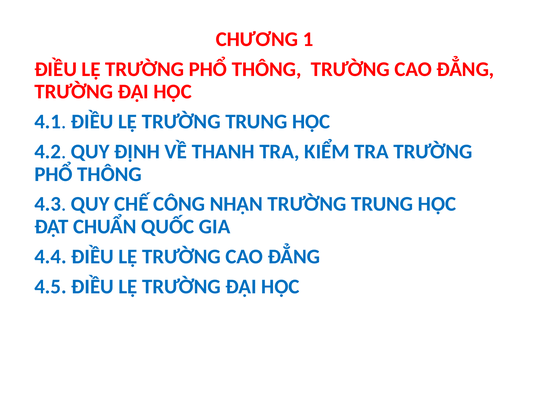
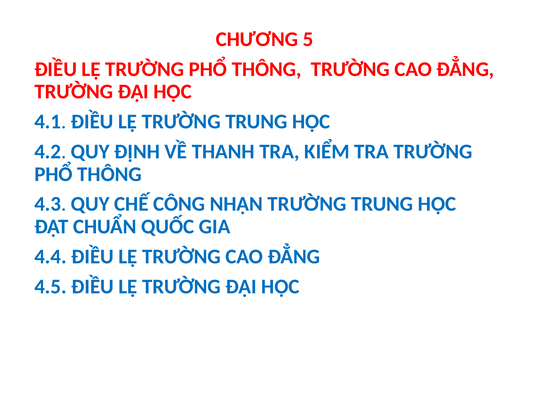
1: 1 -> 5 (308, 39)
